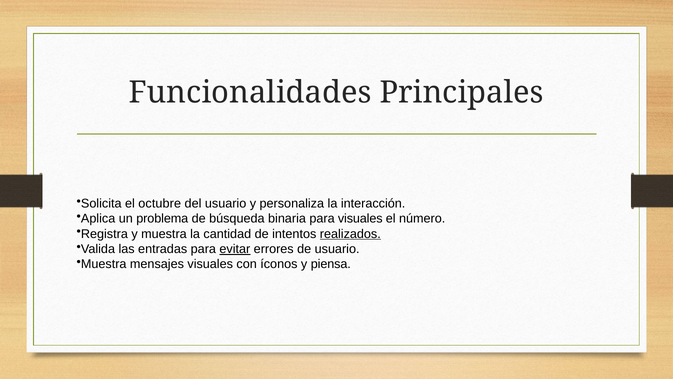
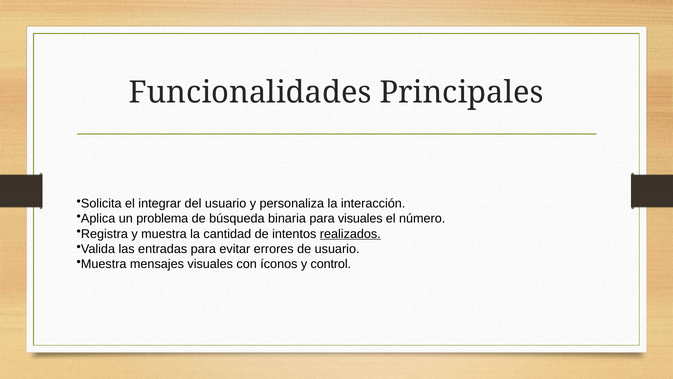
octubre: octubre -> integrar (160, 203)
evitar underline: present -> none (235, 249)
piensa: piensa -> control (331, 264)
